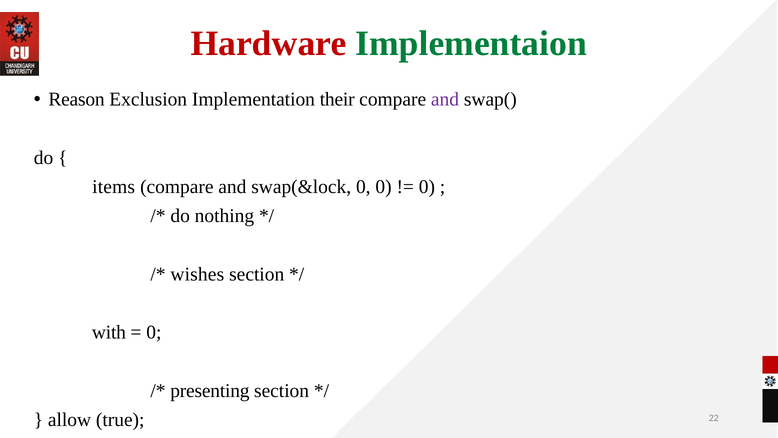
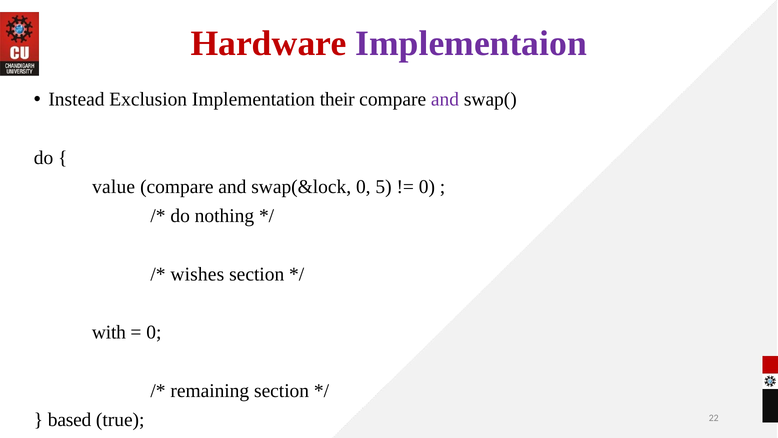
Implementaion colour: green -> purple (471, 44)
Reason: Reason -> Instead (76, 99)
items: items -> value (114, 187)
0 0: 0 -> 5 (384, 187)
presenting: presenting -> remaining (210, 390)
allow: allow -> based (70, 419)
